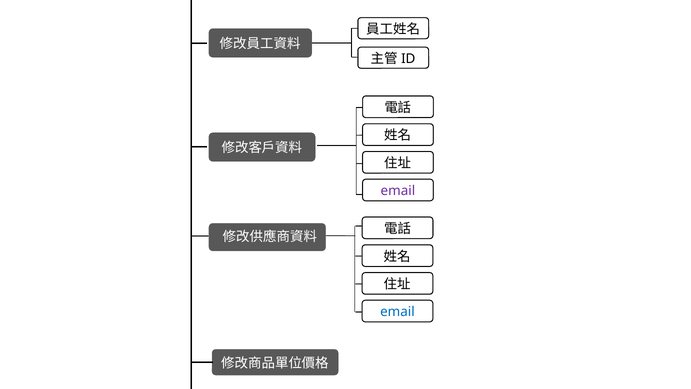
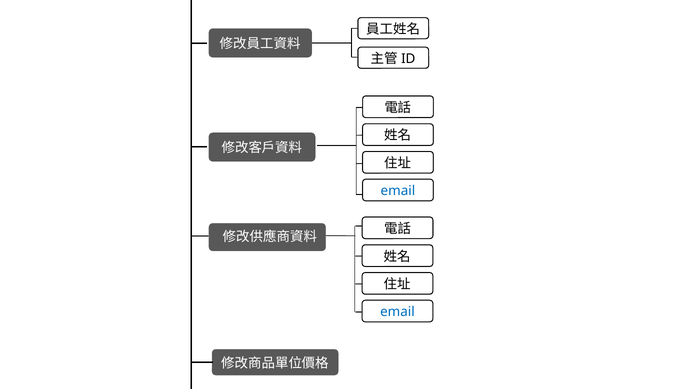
email colour: purple -> blue (398, 191)
